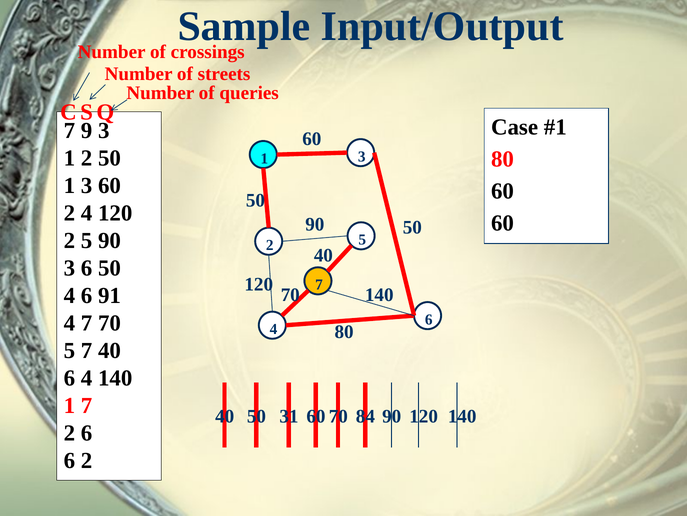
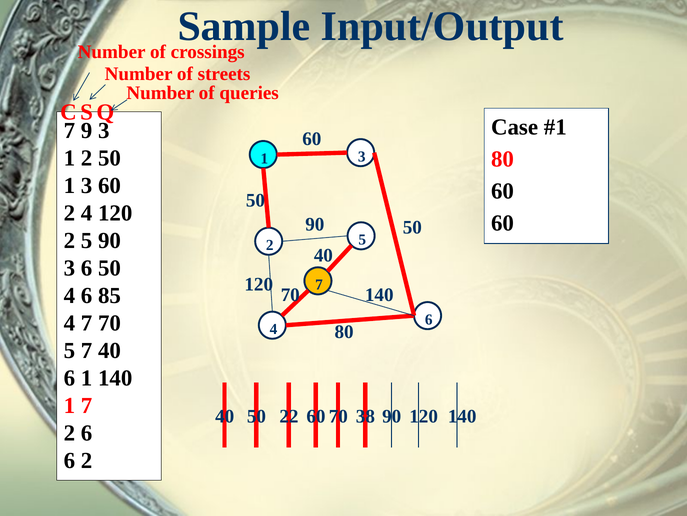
91: 91 -> 85 (109, 295)
6 4: 4 -> 1 (87, 378)
31: 31 -> 22 (289, 416)
84: 84 -> 38 (365, 416)
